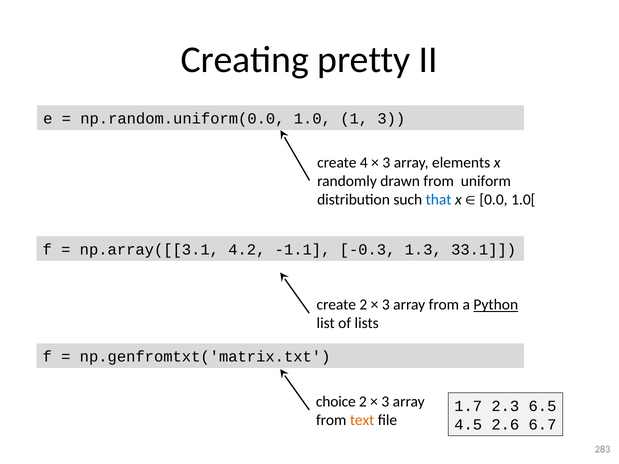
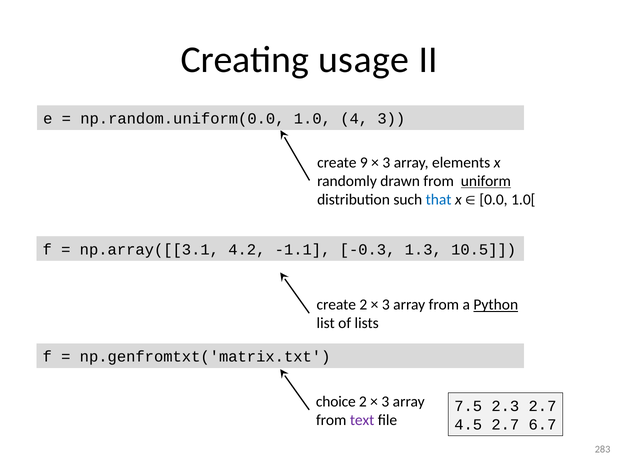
pretty: pretty -> usage (364, 60)
1: 1 -> 4 (354, 119)
4: 4 -> 9 (364, 163)
uniform underline: none -> present (486, 181)
33.1: 33.1 -> 10.5 (484, 250)
1.7: 1.7 -> 7.5 (468, 406)
2.3 6.5: 6.5 -> 2.7 (542, 406)
text colour: orange -> purple (362, 420)
4.5 2.6: 2.6 -> 2.7 (505, 425)
